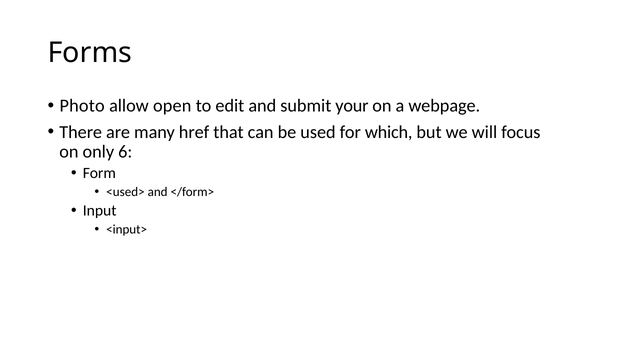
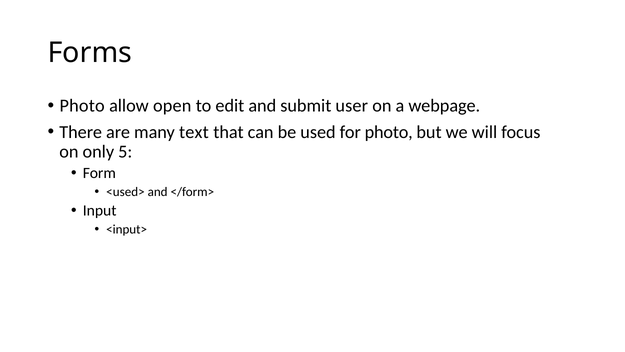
your: your -> user (352, 106)
href: href -> text (194, 132)
for which: which -> photo (389, 132)
6: 6 -> 5 (125, 152)
